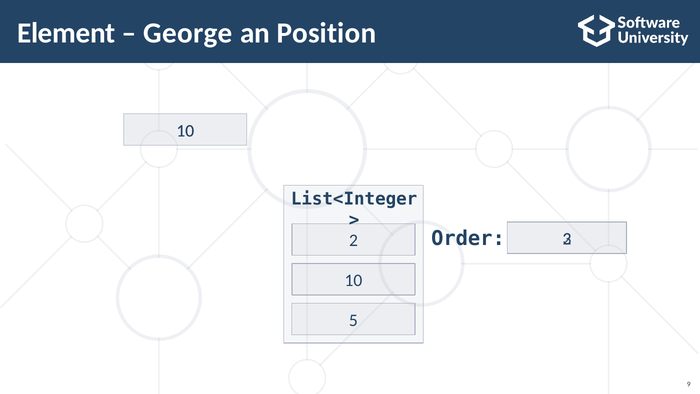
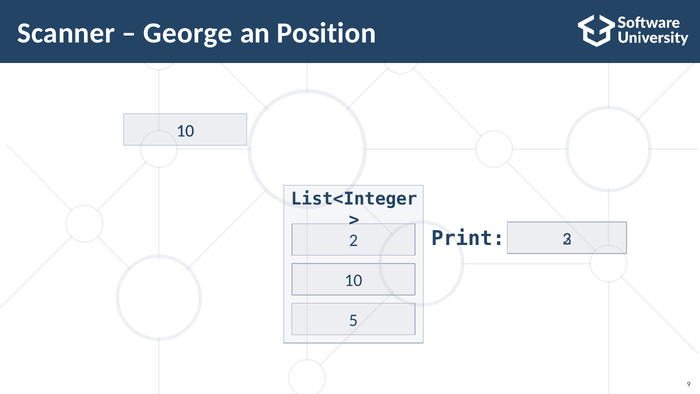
Element: Element -> Scanner (66, 33)
Order: Order -> Print (468, 238)
